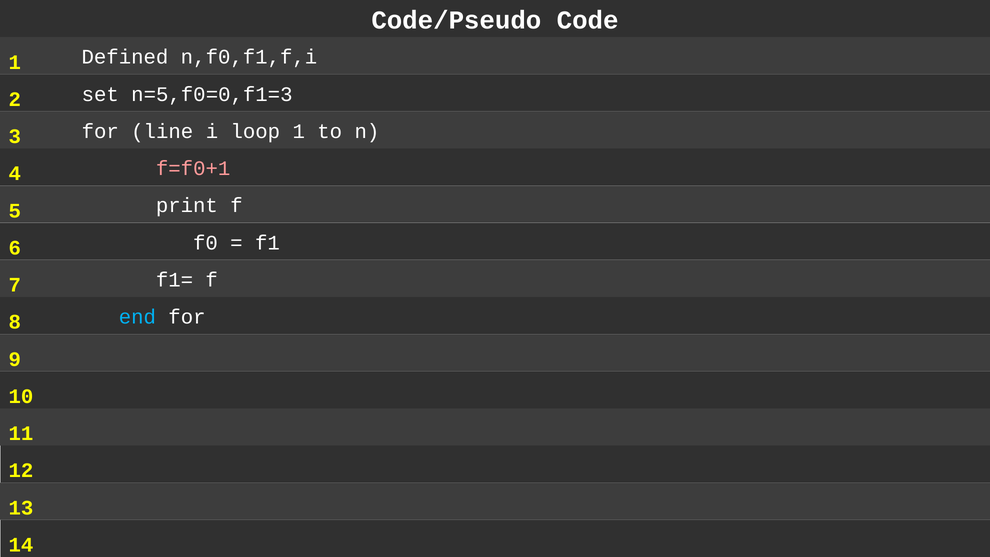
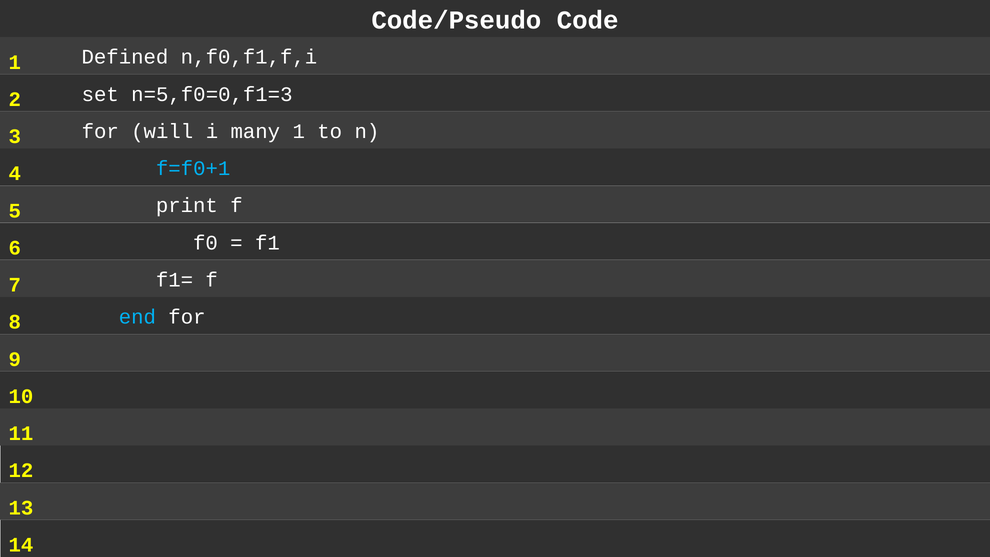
line: line -> will (162, 131)
loop: loop -> many (255, 131)
f=f0+1 colour: pink -> light blue (193, 168)
